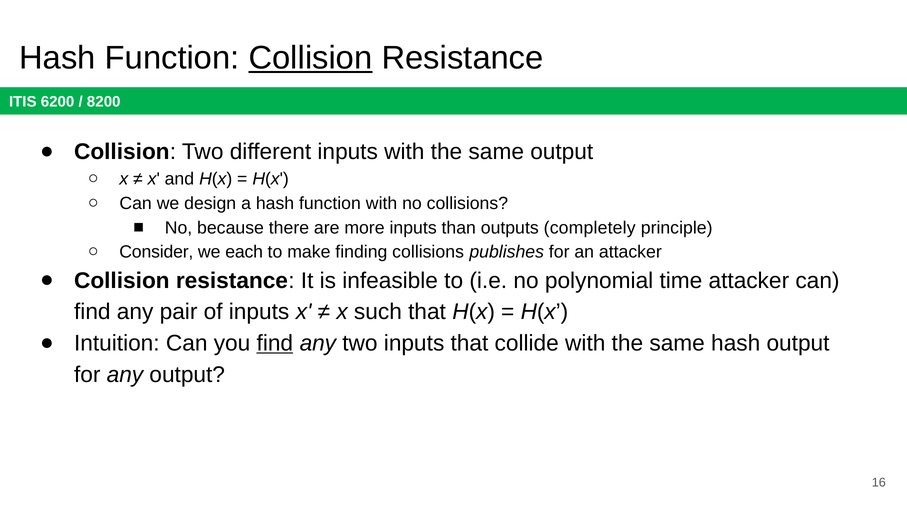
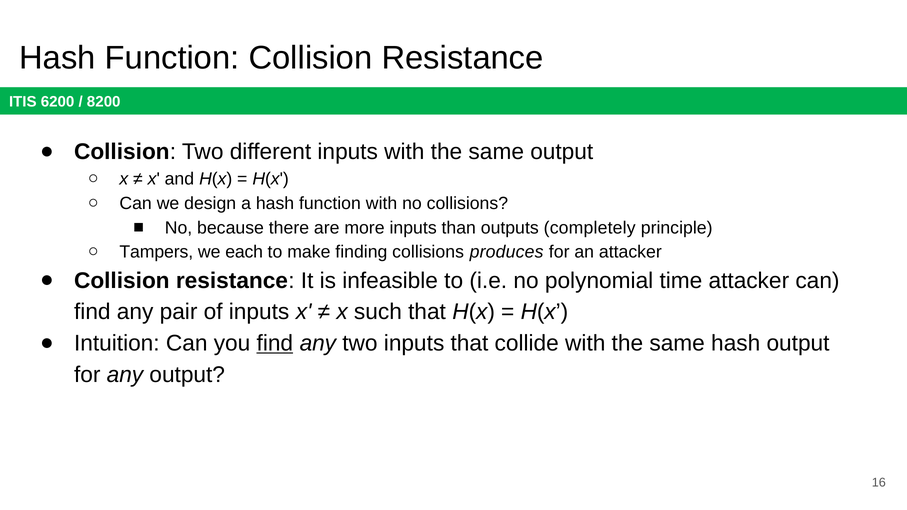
Collision underline: present -> none (310, 58)
Consider: Consider -> Tampers (156, 252)
publishes: publishes -> produces (507, 252)
